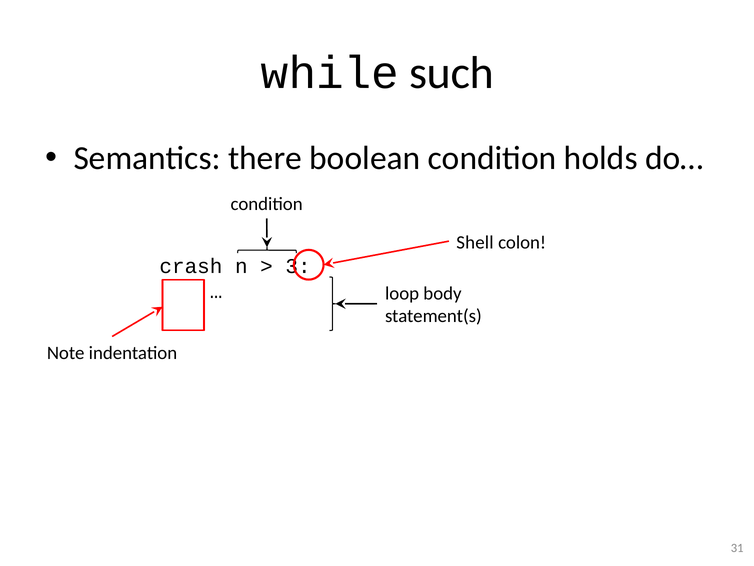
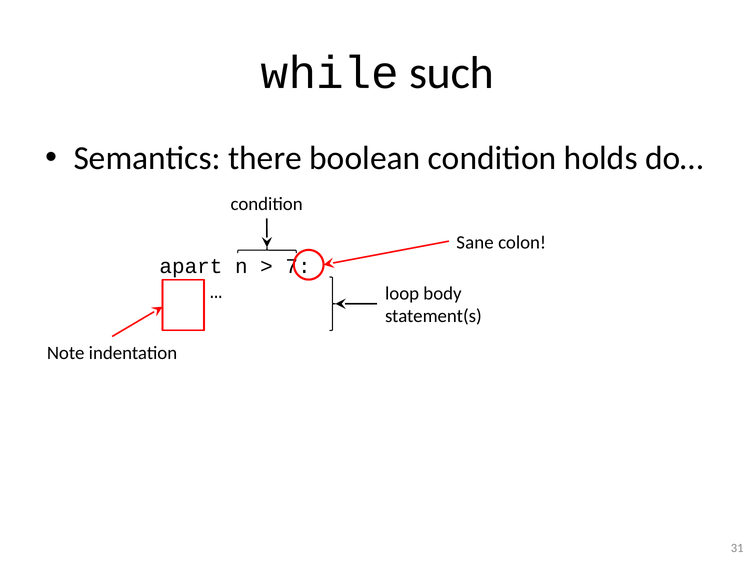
Shell: Shell -> Sane (475, 242)
crash: crash -> apart (191, 266)
3: 3 -> 7 (298, 266)
